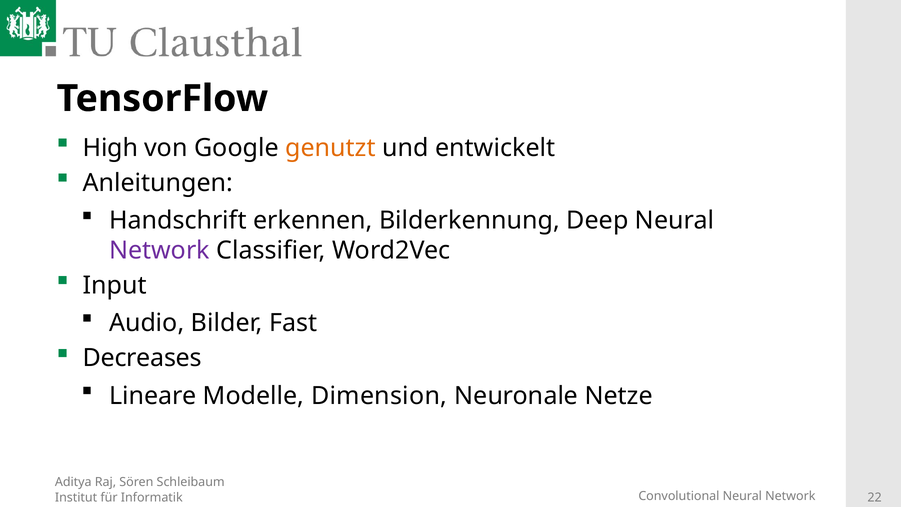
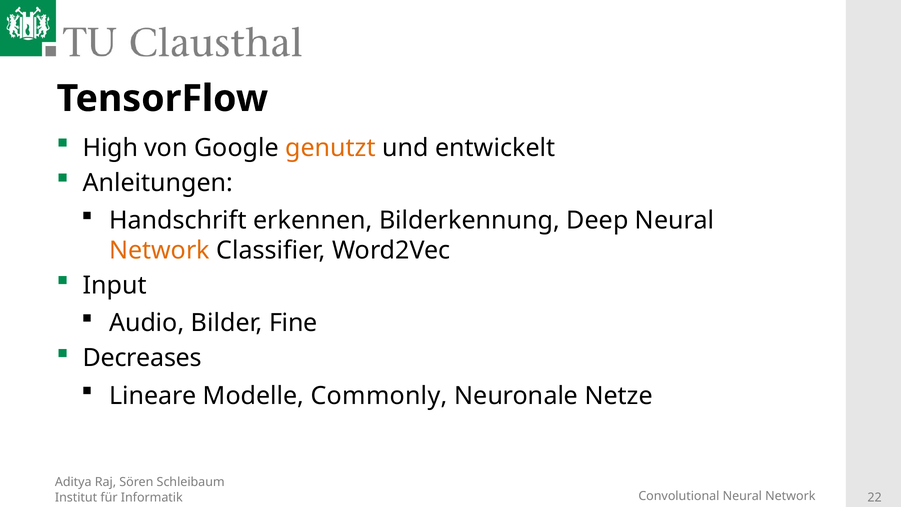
Network colour: purple -> orange (159, 250)
Fast: Fast -> Fine (293, 323)
Dimension: Dimension -> Commonly (379, 396)
